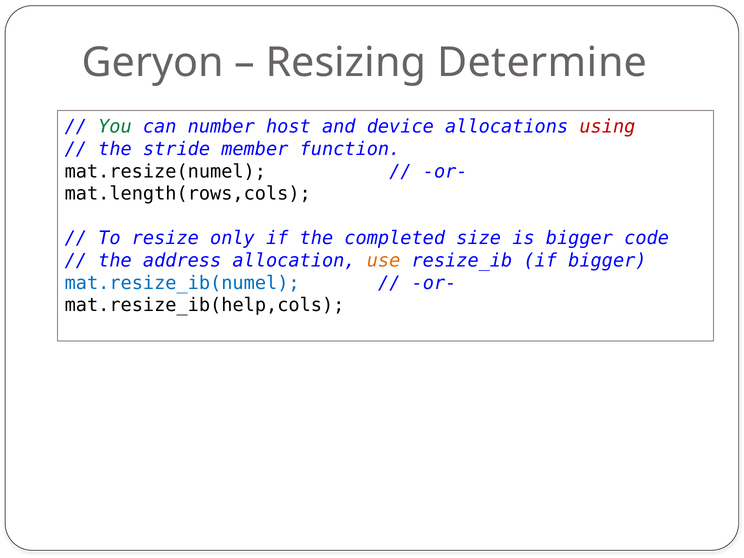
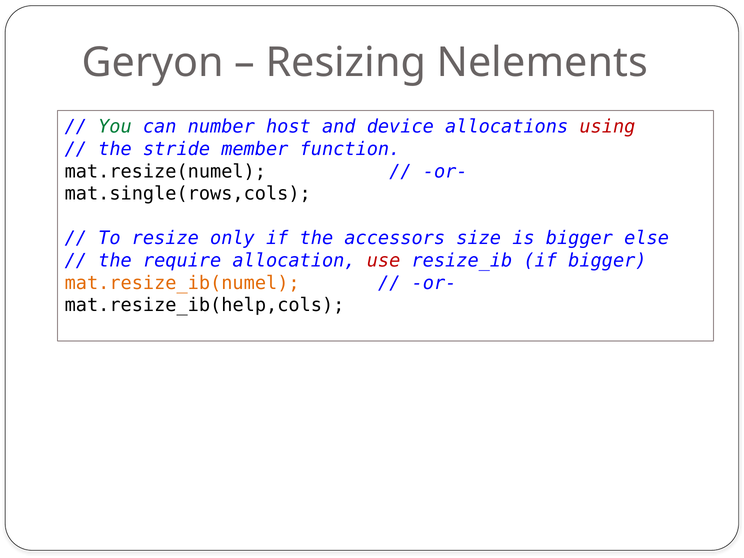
Determine: Determine -> Nelements (542, 62)
mat.length(rows,cols: mat.length(rows,cols -> mat.single(rows,cols (188, 194)
completed: completed -> accessors (395, 238)
code: code -> else (647, 238)
address: address -> require (182, 261)
use colour: orange -> red (384, 261)
mat.resize_ib(numel colour: blue -> orange (182, 283)
